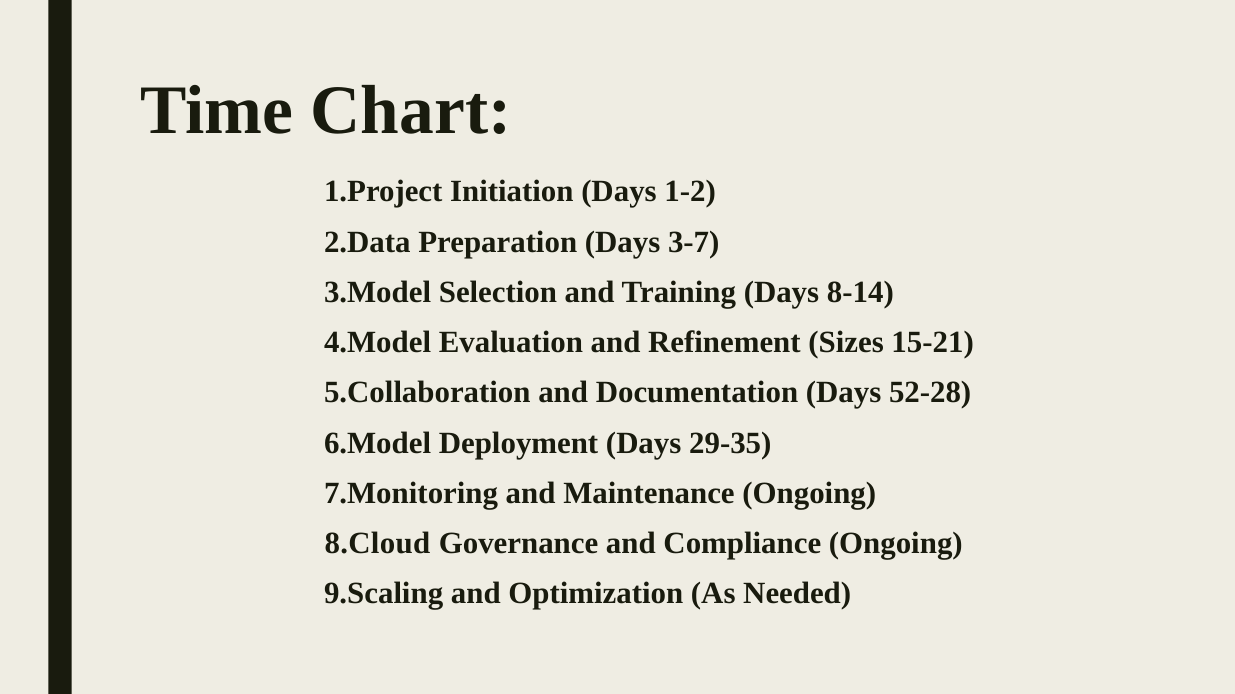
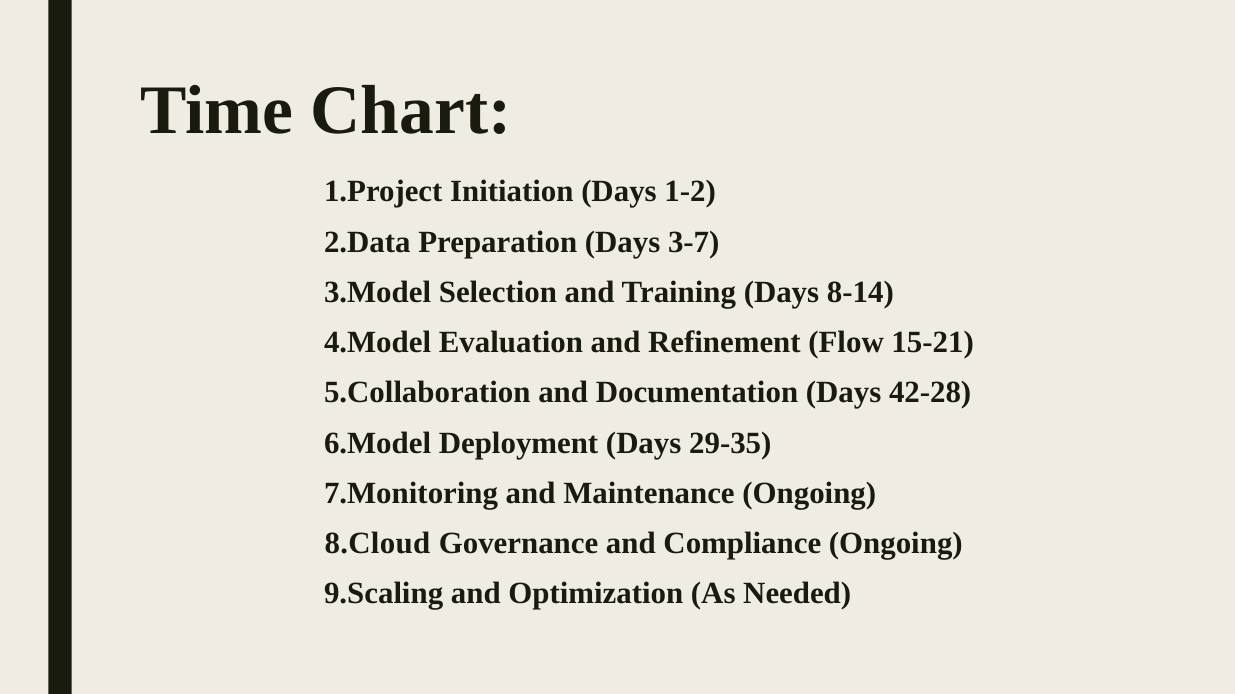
Sizes: Sizes -> Flow (846, 343)
52-28: 52-28 -> 42-28 (930, 393)
